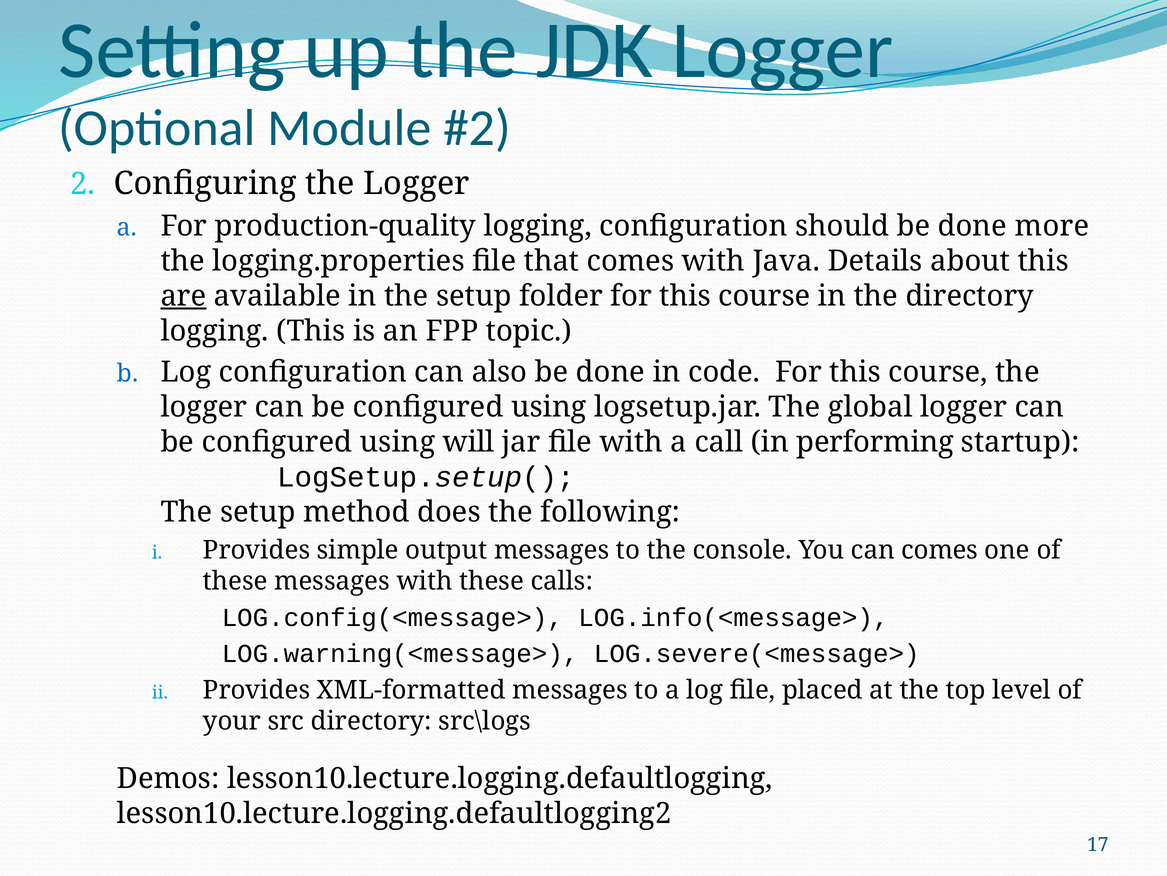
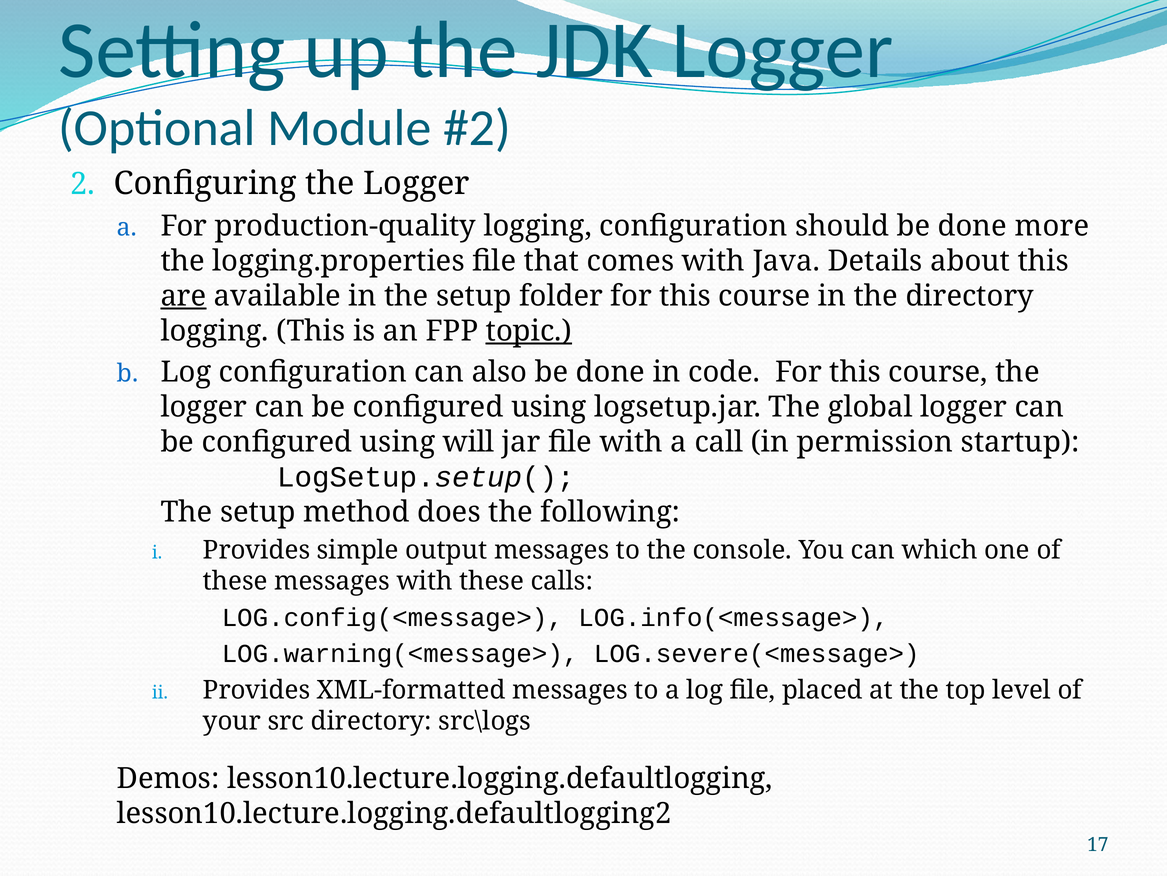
topic underline: none -> present (529, 331)
performing: performing -> permission (875, 442)
can comes: comes -> which (940, 550)
